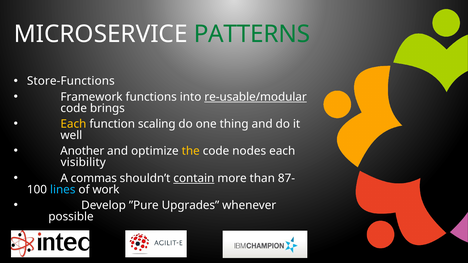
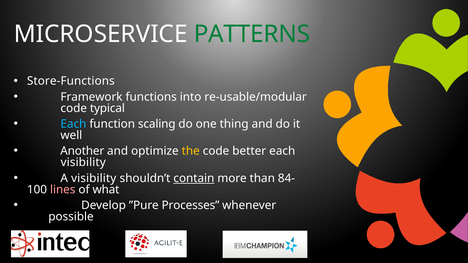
re-usable/modular underline: present -> none (256, 97)
brings: brings -> typical (107, 108)
Each colour: yellow -> light blue (73, 124)
nodes: nodes -> better (249, 151)
A commas: commas -> visibility (94, 178)
87-: 87- -> 84- (286, 178)
lines colour: light blue -> pink (63, 190)
work: work -> what (106, 190)
Upgrades: Upgrades -> Processes (190, 205)
